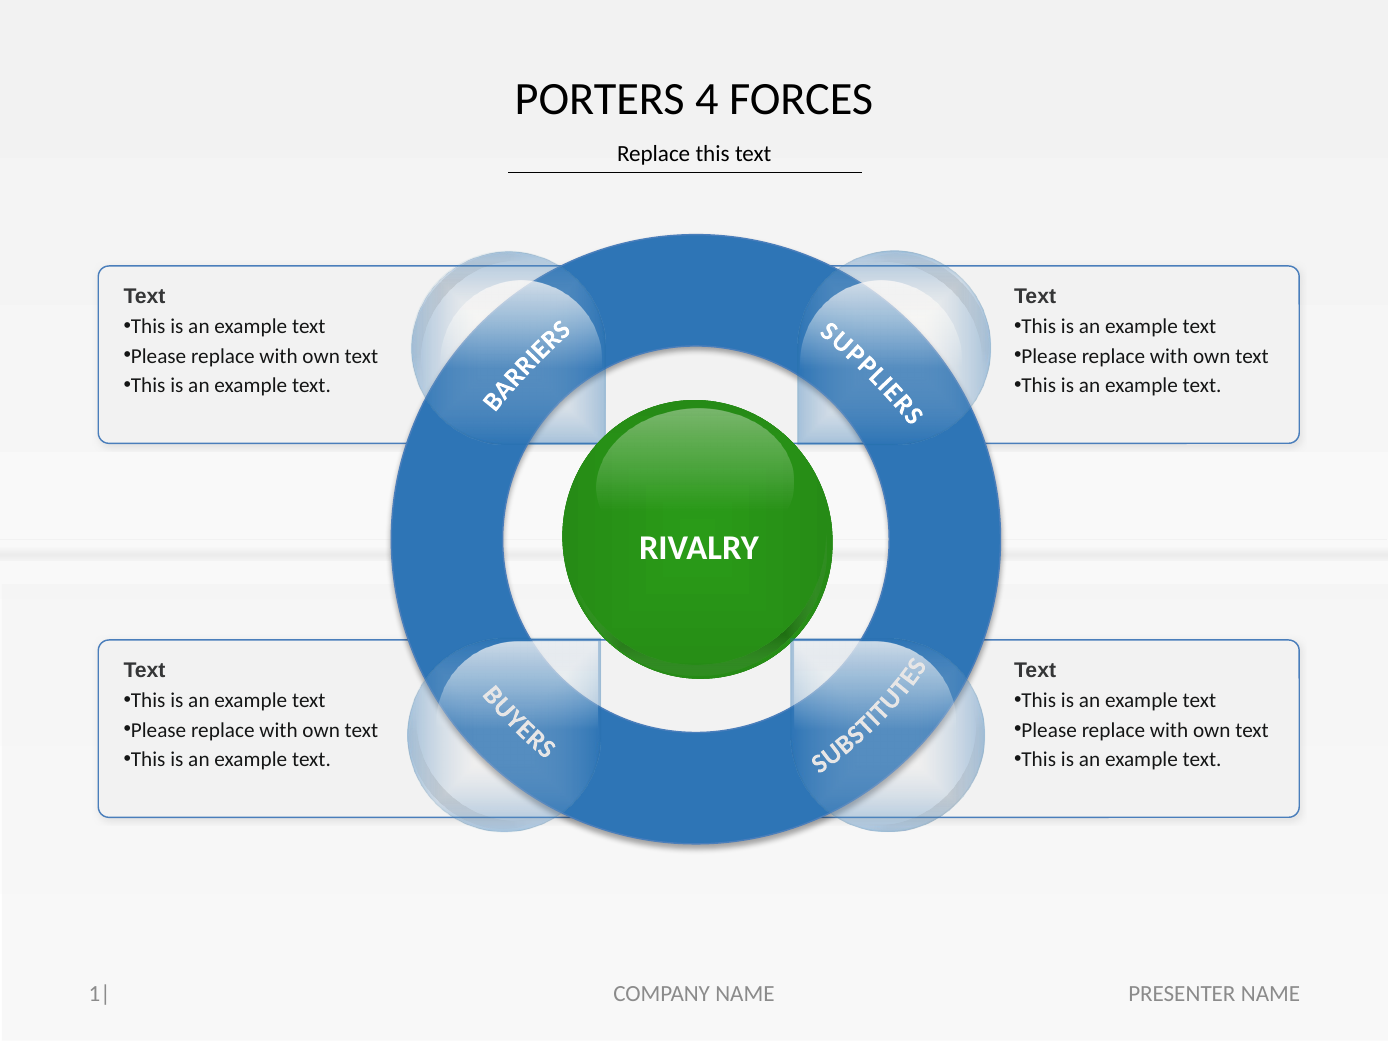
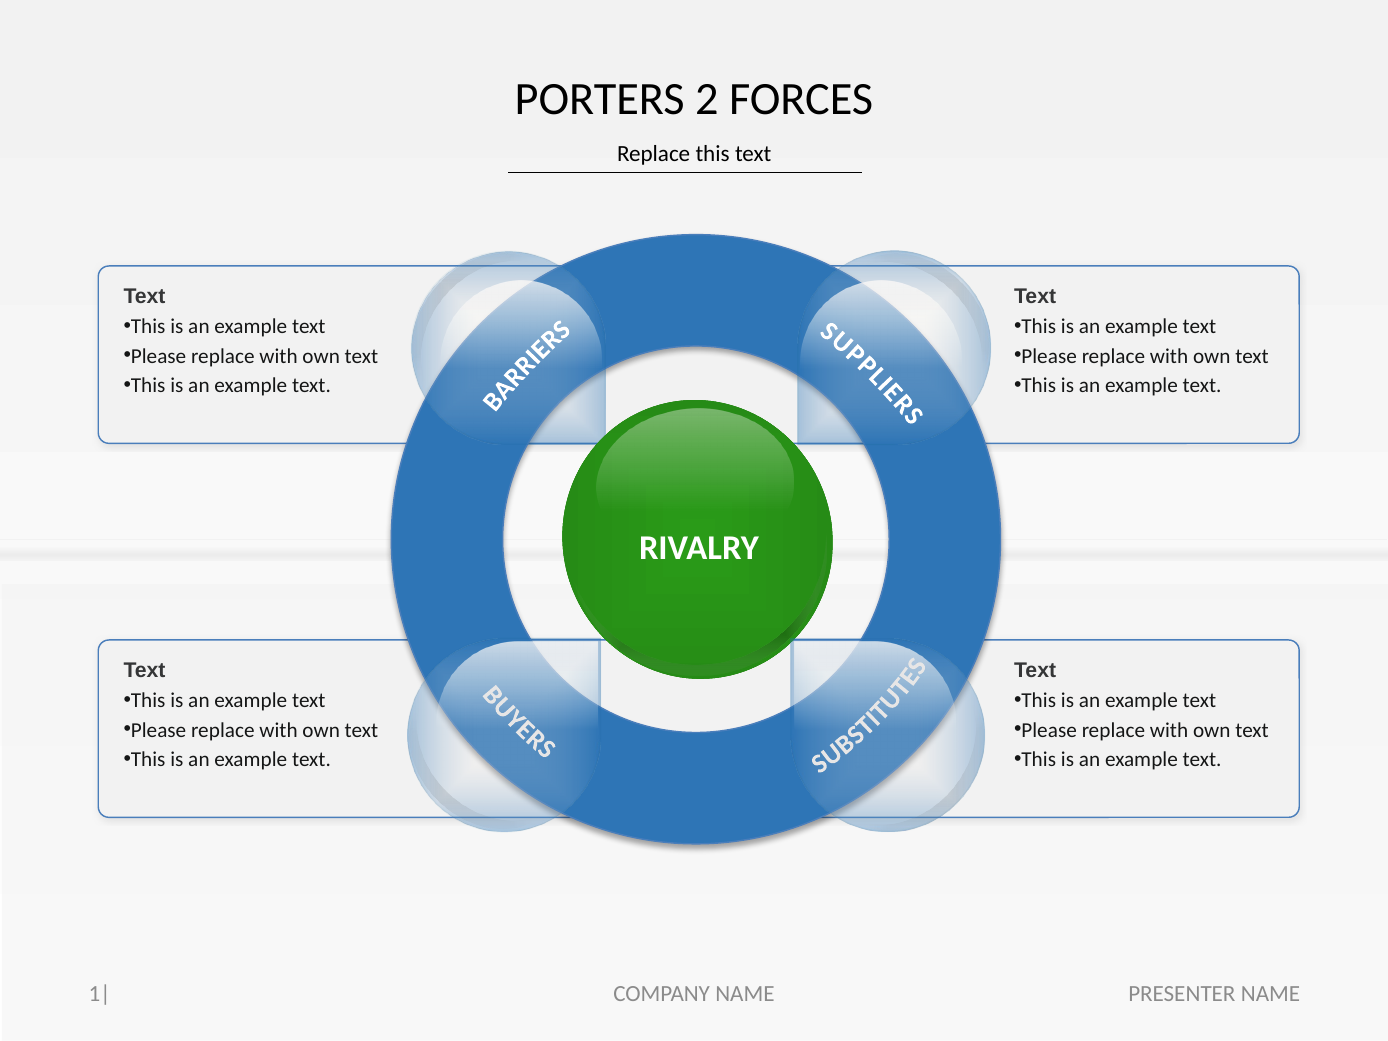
4: 4 -> 2 (707, 100)
